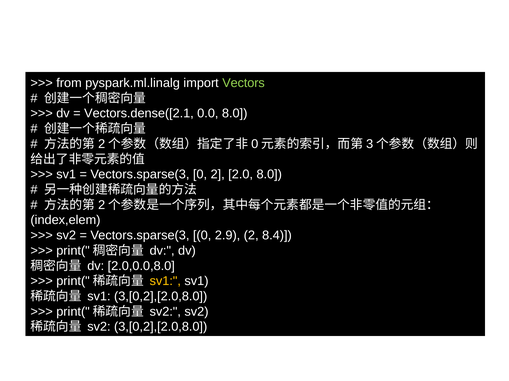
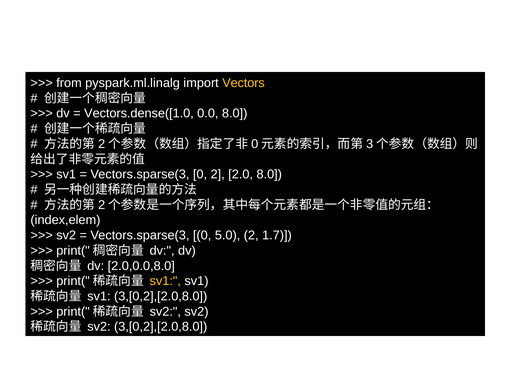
Vectors colour: light green -> yellow (244, 83)
Vectors.dense([2.1: Vectors.dense([2.1 -> Vectors.dense([1.0 (139, 114)
2.9: 2.9 -> 5.0 (228, 236)
8.4: 8.4 -> 1.7 (277, 236)
